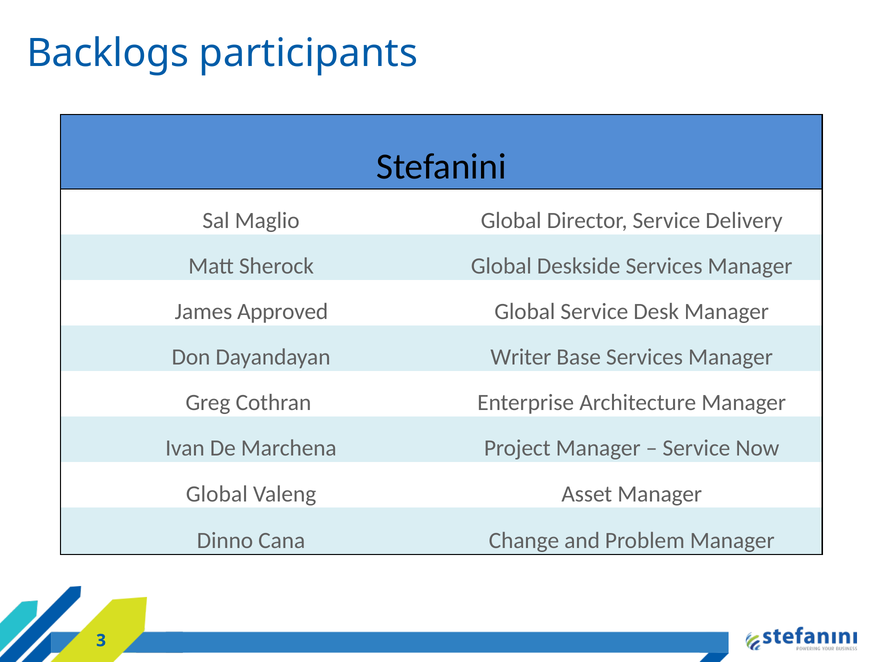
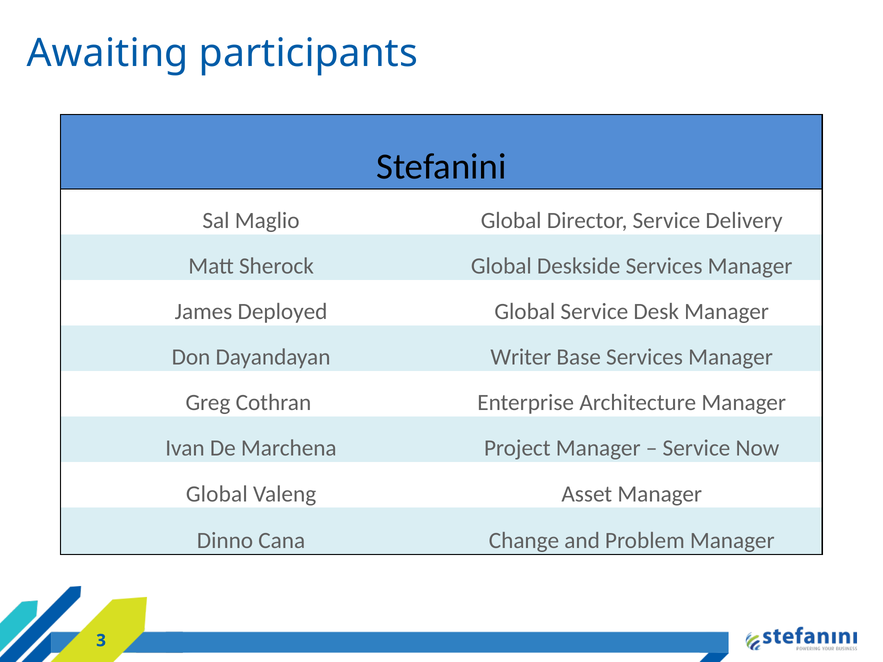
Backlogs: Backlogs -> Awaiting (108, 53)
Approved: Approved -> Deployed (283, 312)
